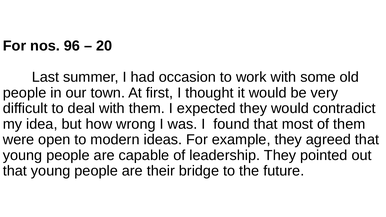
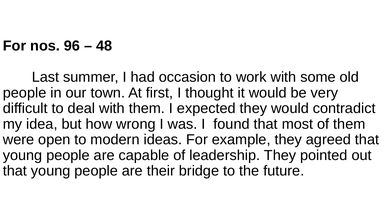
20: 20 -> 48 (104, 46)
